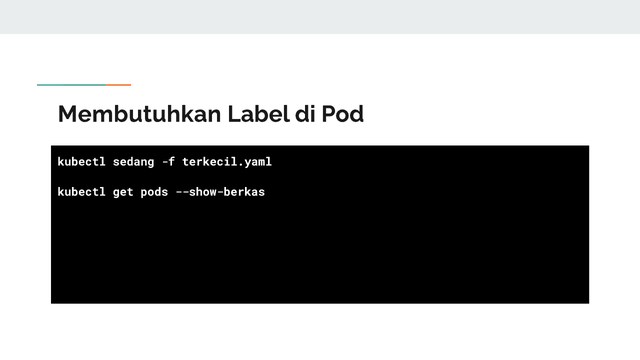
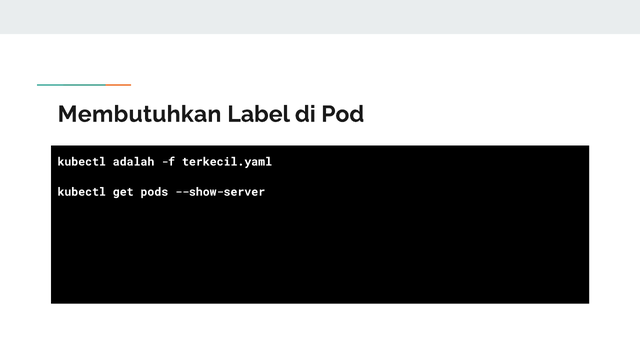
sedang: sedang -> adalah (134, 162)
--show-berkas: --show-berkas -> --show-server (220, 192)
